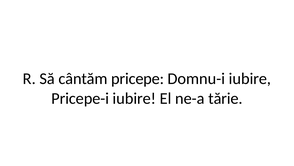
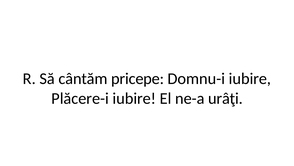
Pricepe-i: Pricepe-i -> Plăcere-i (80, 98)
tărie: tărie -> urâţi (225, 98)
